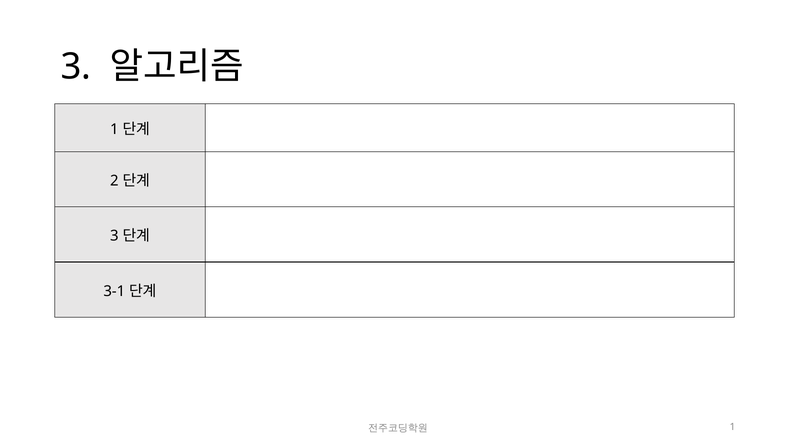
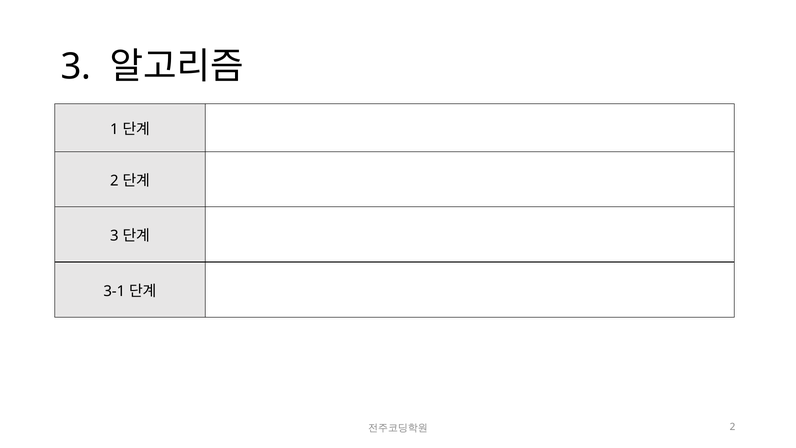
1: 1 -> 2 (732, 427)
